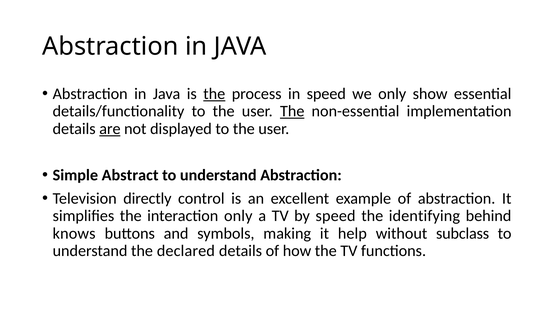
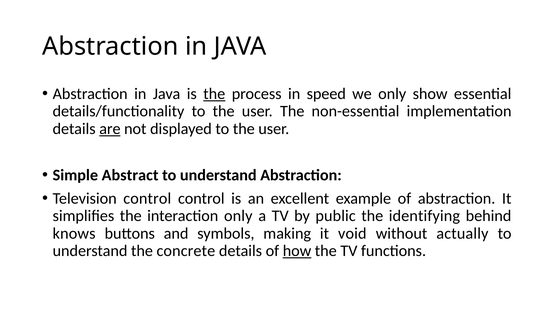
The underline: present -> none (292, 111)
Television directly: directly -> control (147, 198)
by speed: speed -> public (336, 216)
help: help -> void (352, 233)
subclass: subclass -> actually (462, 233)
declared: declared -> concrete (186, 251)
how underline: none -> present (297, 251)
